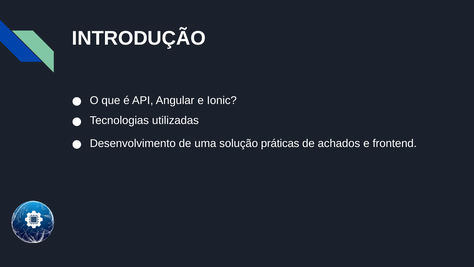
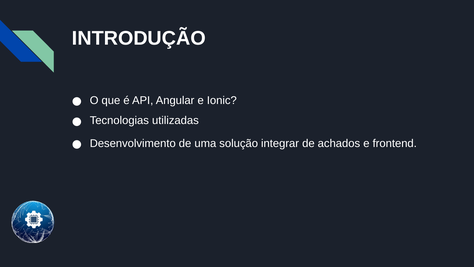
práticas: práticas -> integrar (280, 143)
